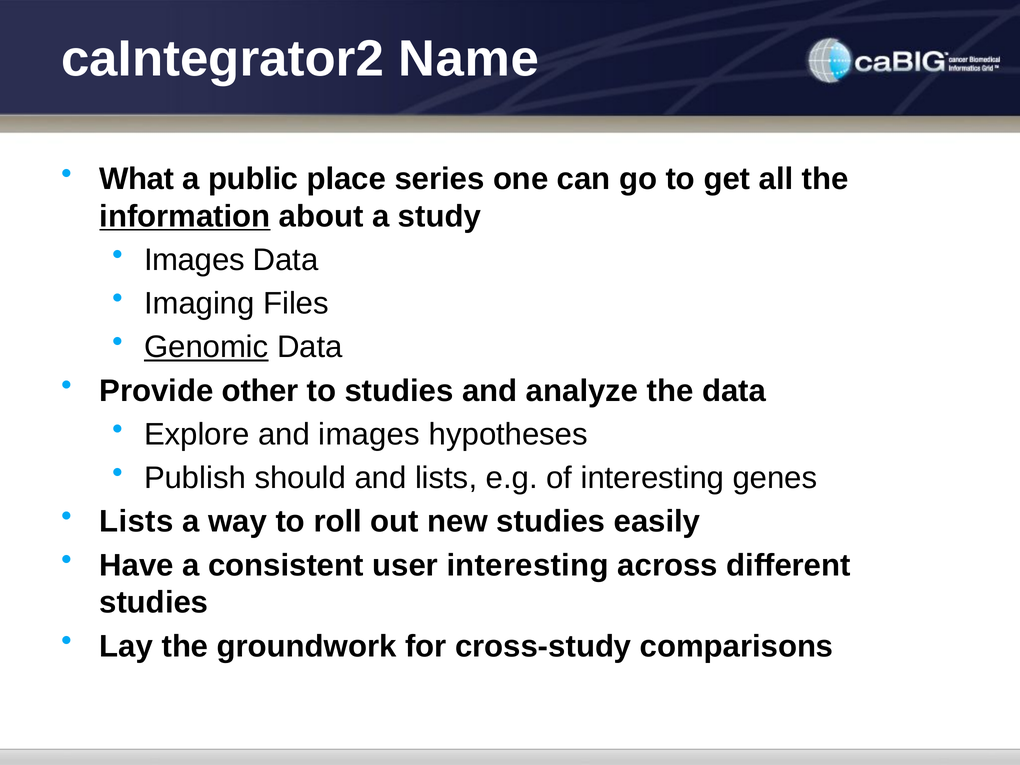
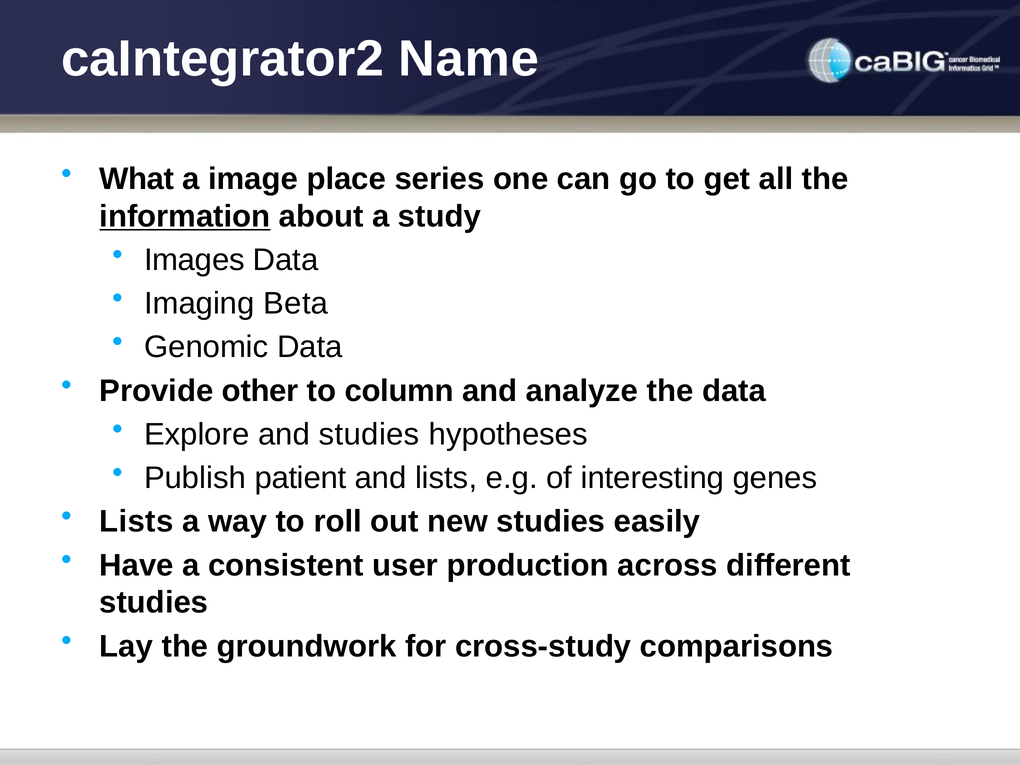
public: public -> image (253, 179)
Files: Files -> Beta (296, 304)
Genomic underline: present -> none (206, 347)
to studies: studies -> column (399, 391)
and images: images -> studies (369, 434)
should: should -> patient (300, 478)
user interesting: interesting -> production (528, 565)
